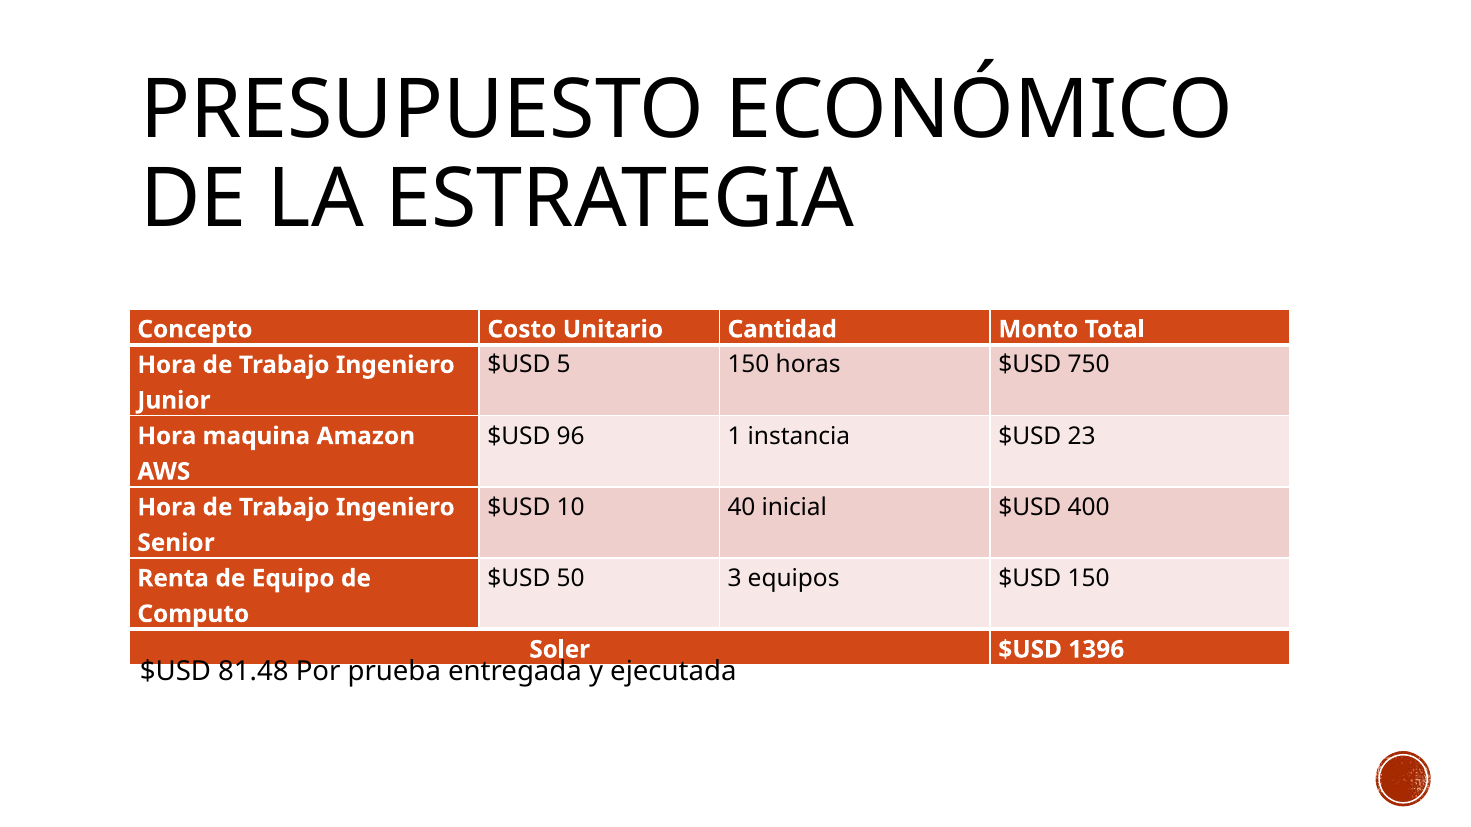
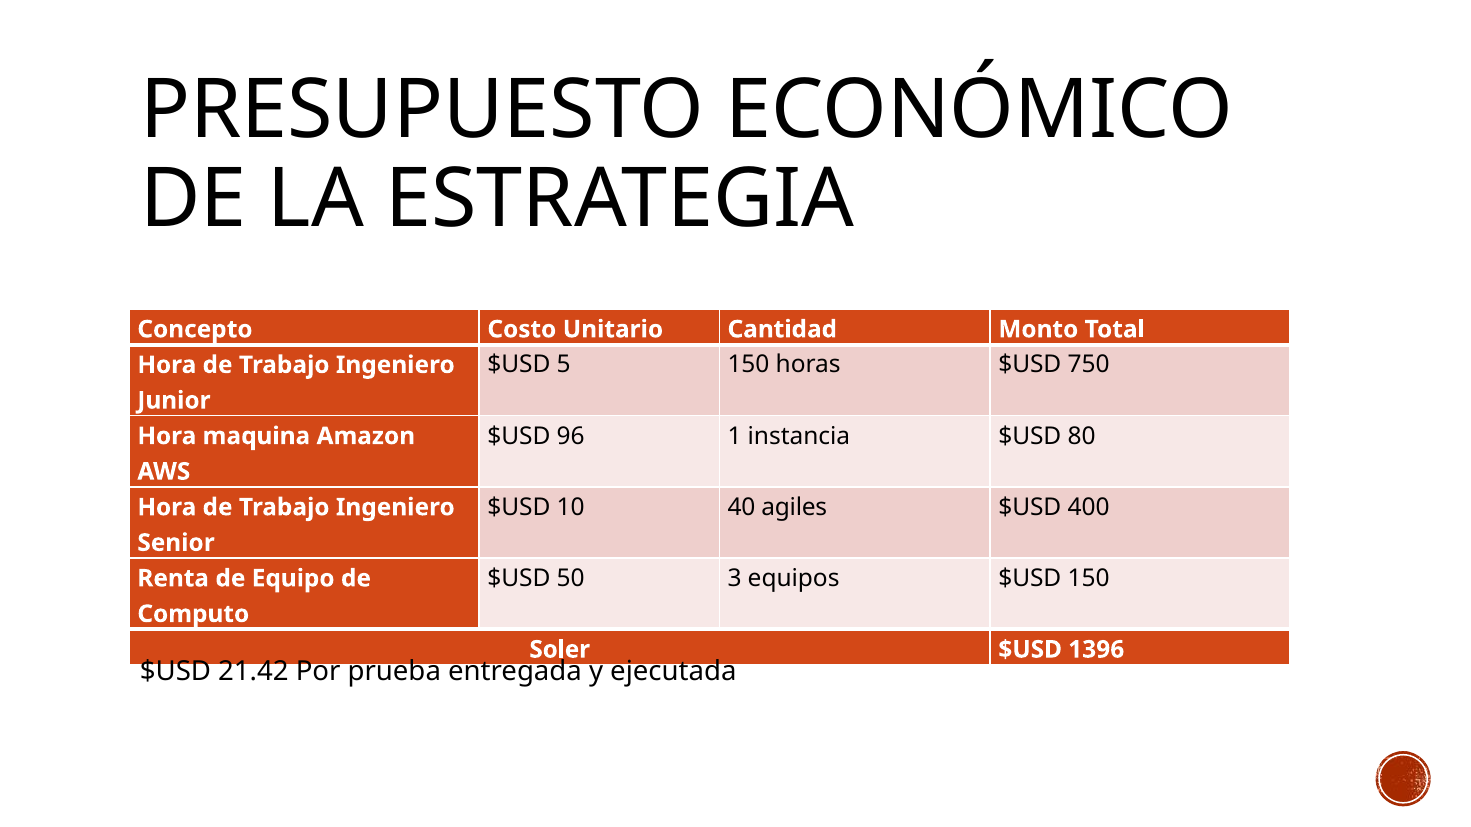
23: 23 -> 80 (1082, 436)
inicial: inicial -> agiles (794, 507)
81.48: 81.48 -> 21.42 (253, 672)
